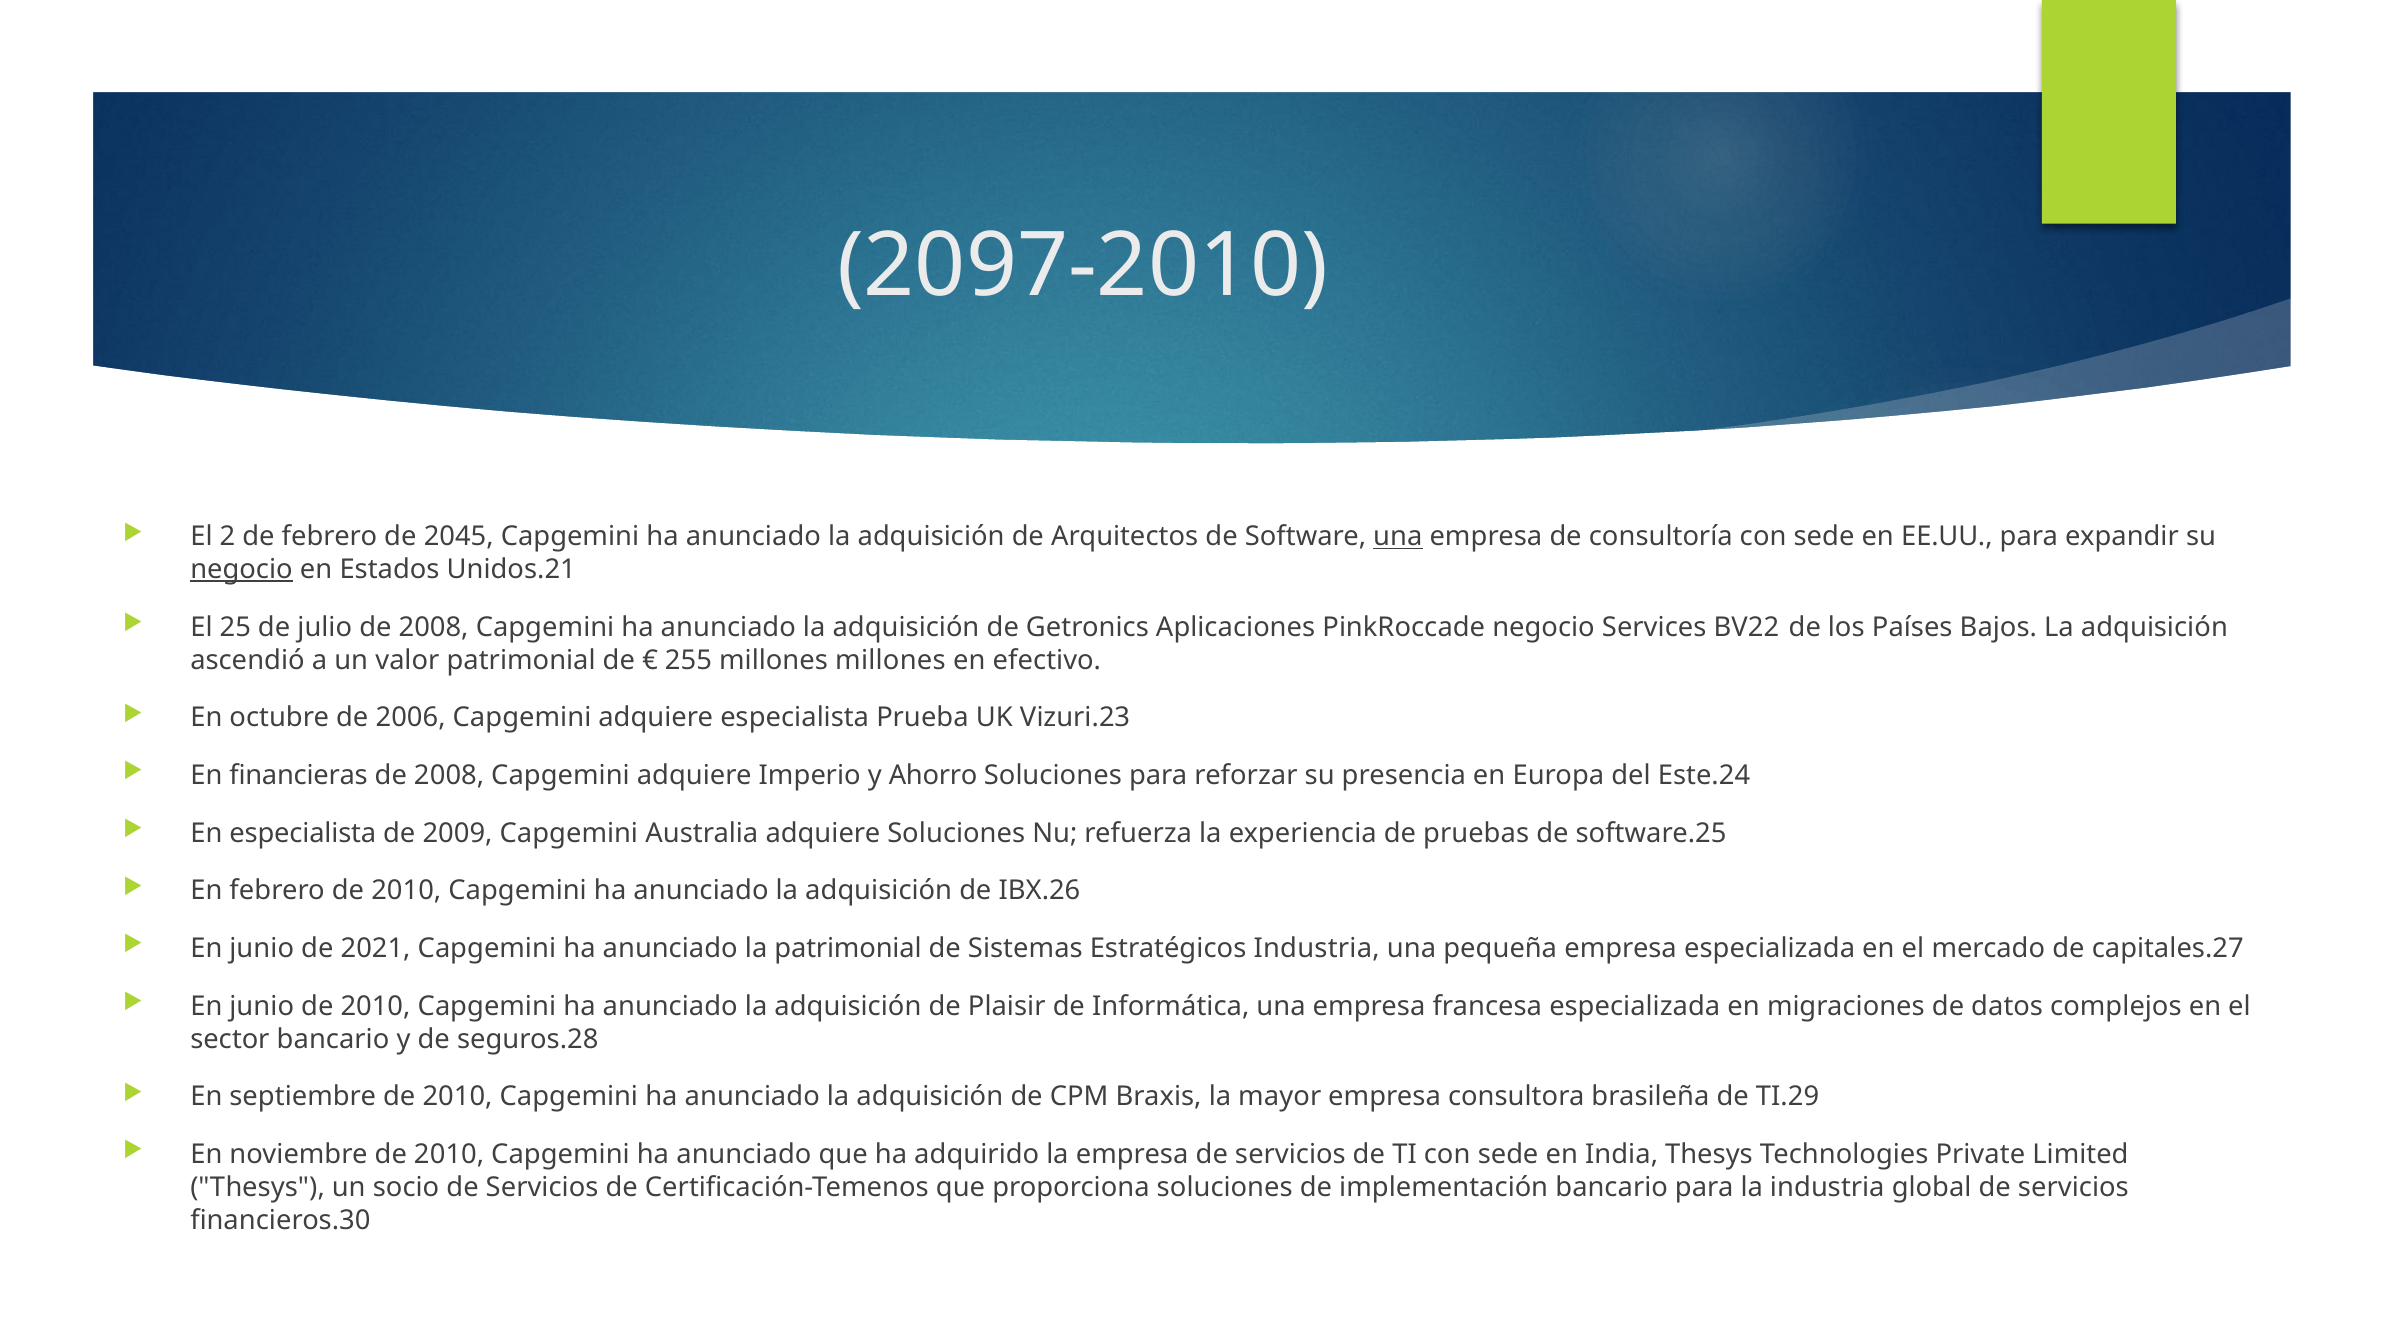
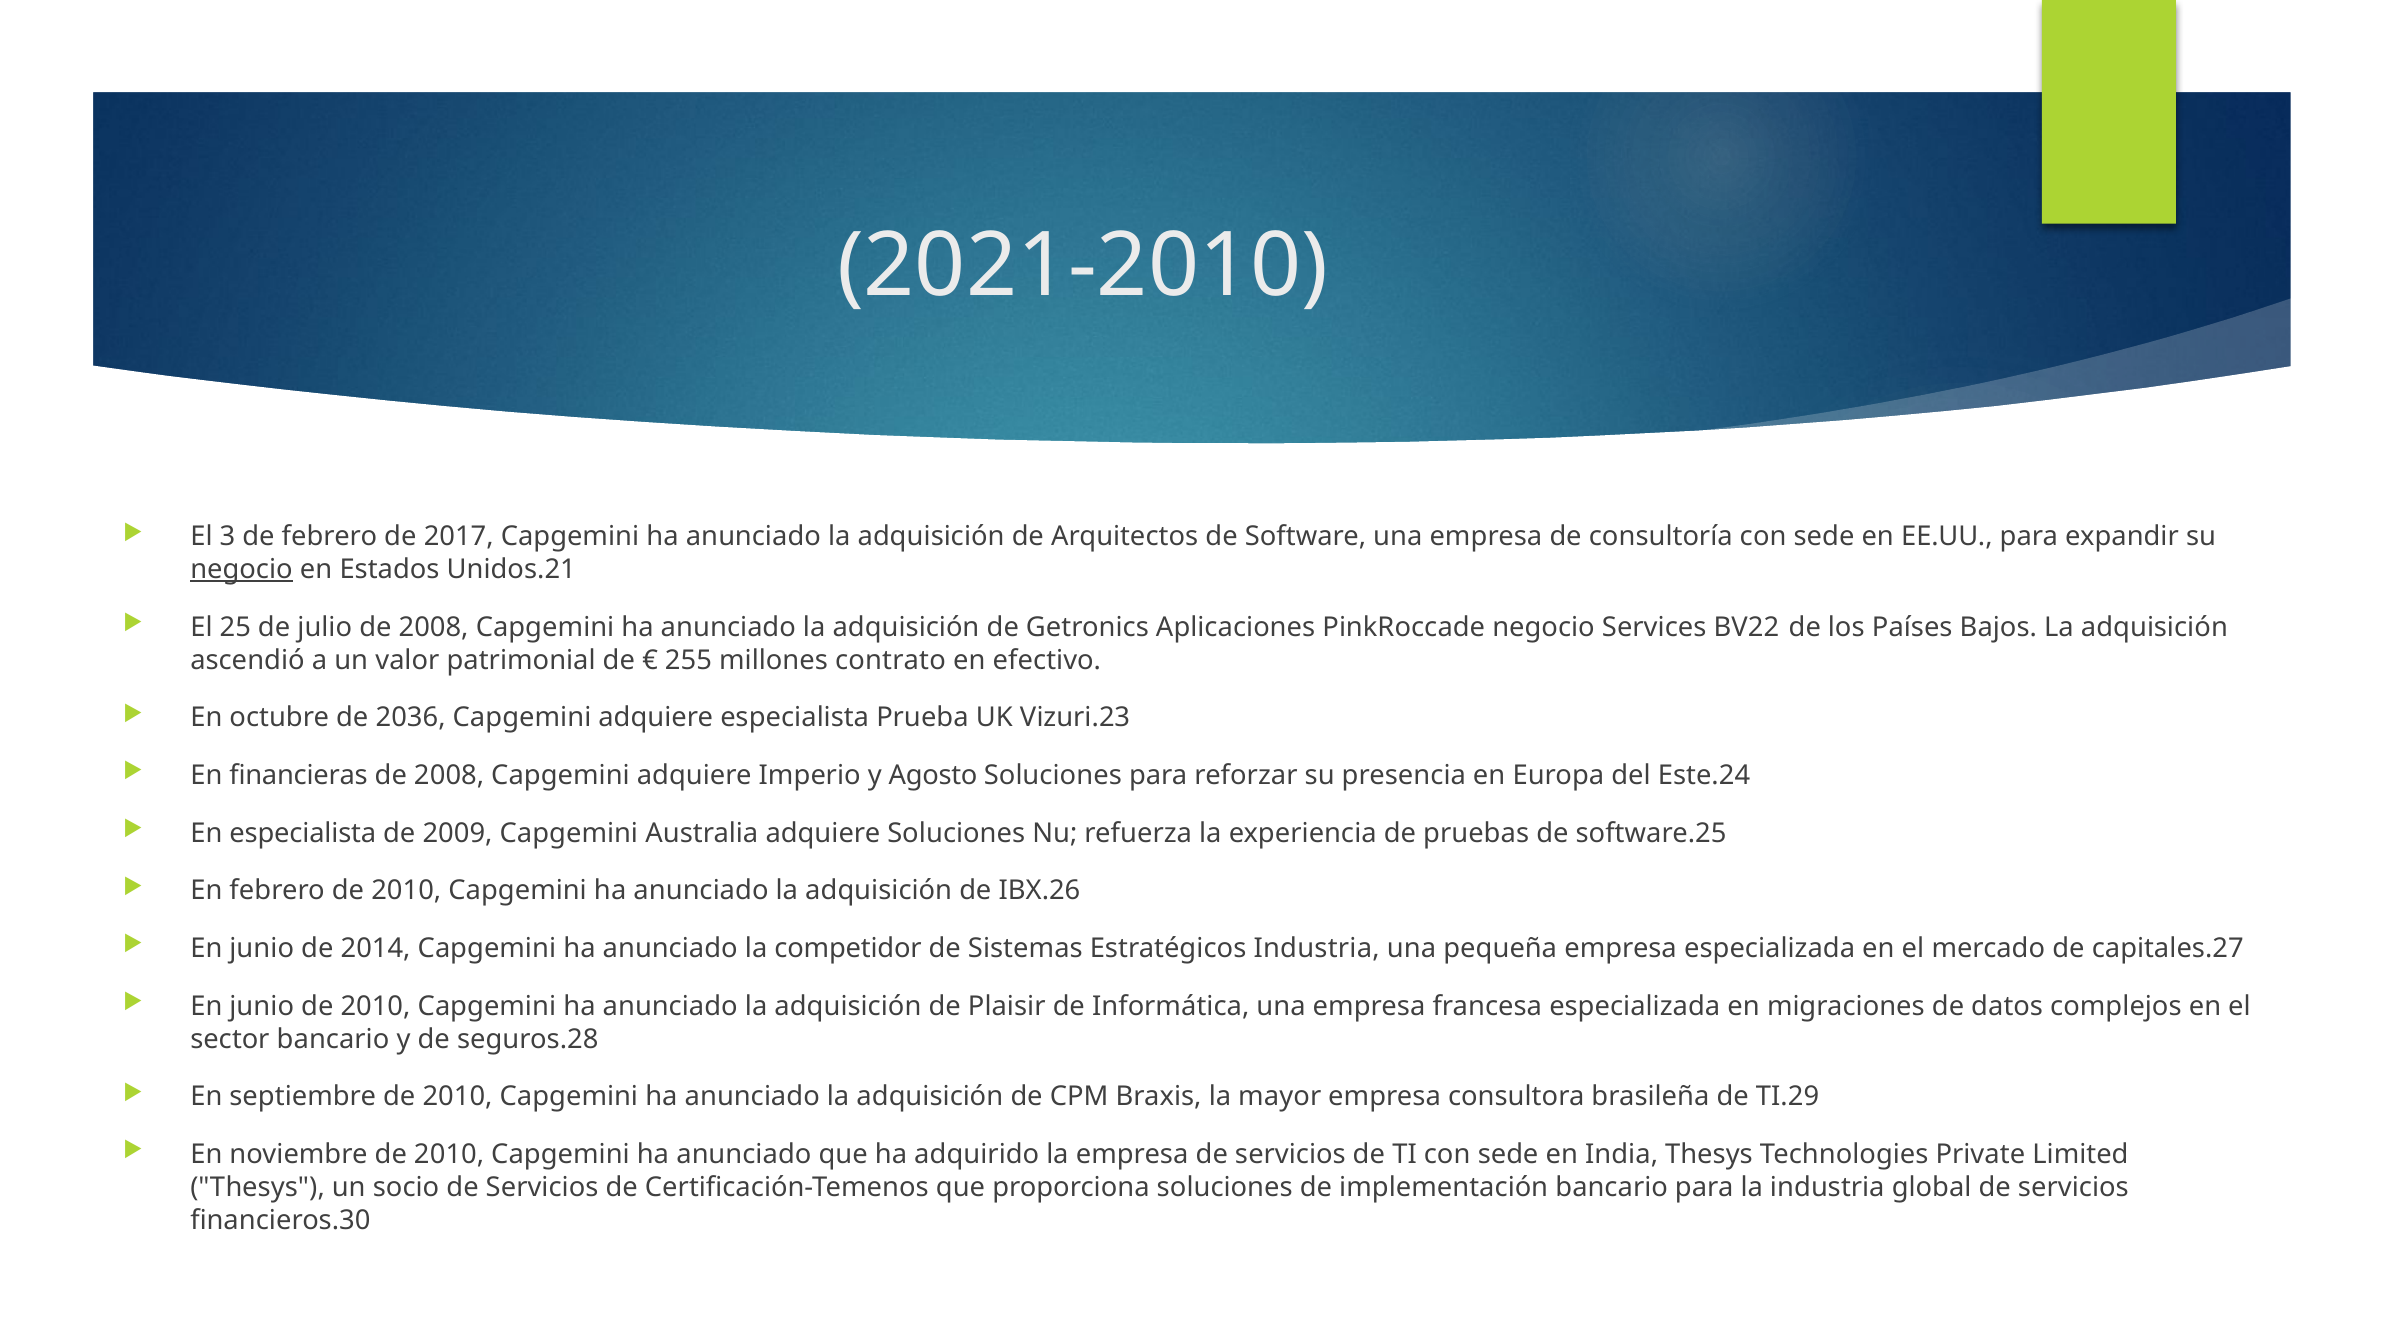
2097-2010: 2097-2010 -> 2021-2010 (1083, 266)
2: 2 -> 3 (227, 537)
2045: 2045 -> 2017 (459, 537)
una underline: present -> none (1398, 537)
millones millones: millones -> contrato (890, 660)
2006: 2006 -> 2036 (411, 718)
Ahorro: Ahorro -> Agosto (933, 775)
2021: 2021 -> 2014 (376, 948)
la patrimonial: patrimonial -> competidor (848, 948)
